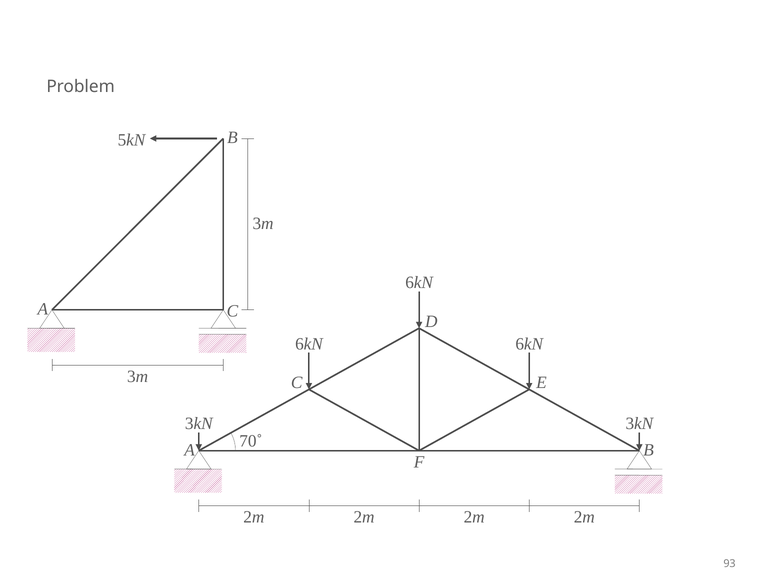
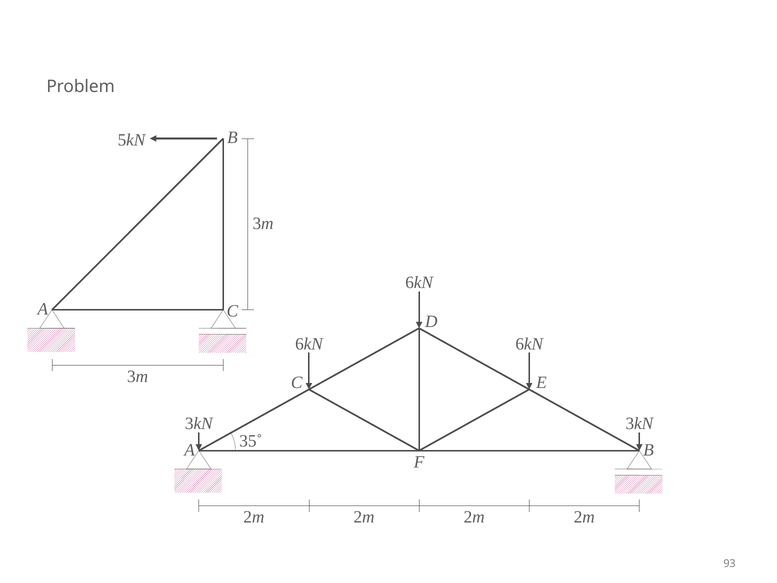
70˚: 70˚ -> 35˚ (251, 441)
